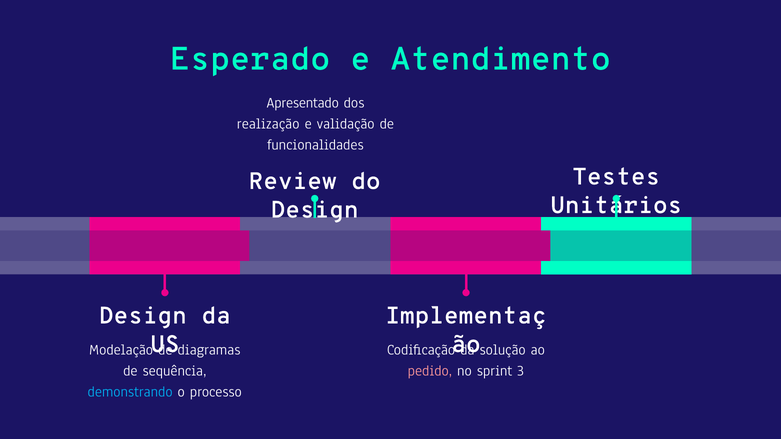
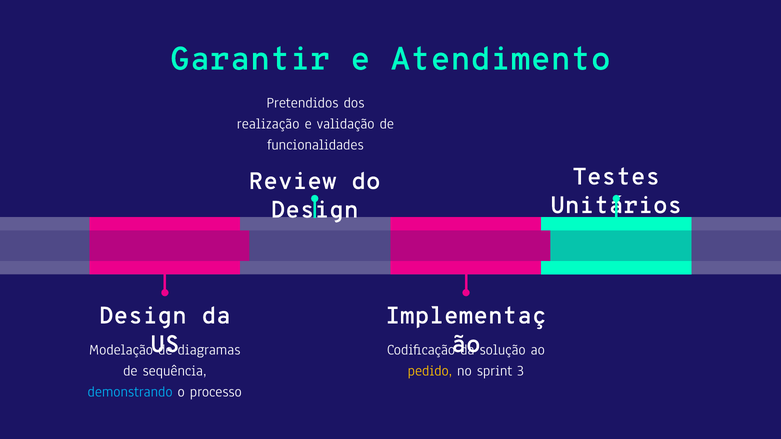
Esperado: Esperado -> Garantir (250, 59)
Apresentado: Apresentado -> Pretendidos (303, 103)
pedido colour: pink -> yellow (430, 371)
